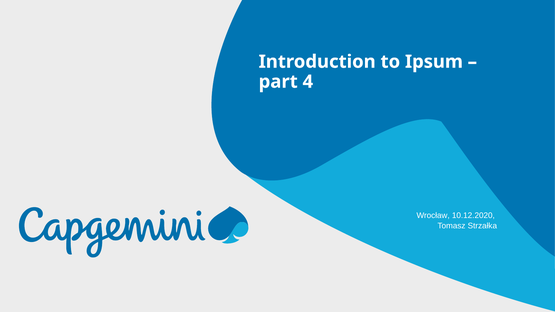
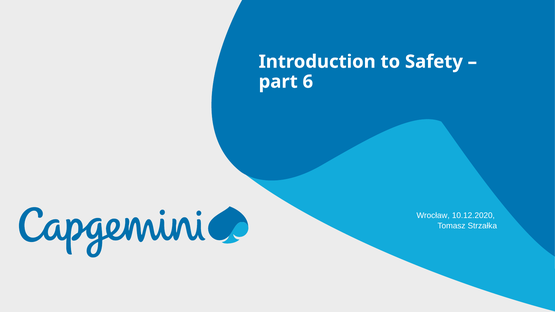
Ipsum: Ipsum -> Safety (434, 62)
4: 4 -> 6 (308, 82)
